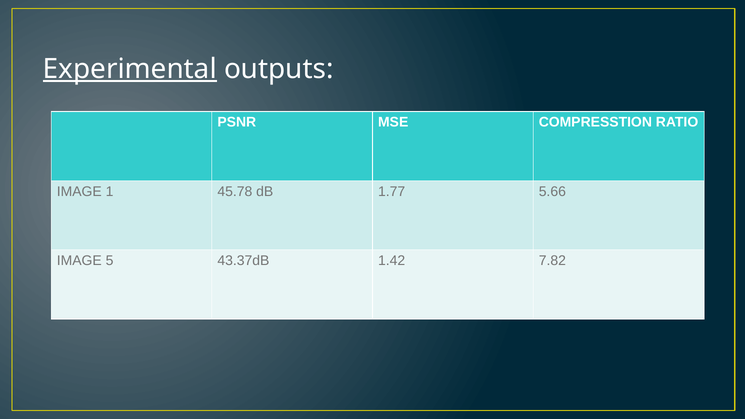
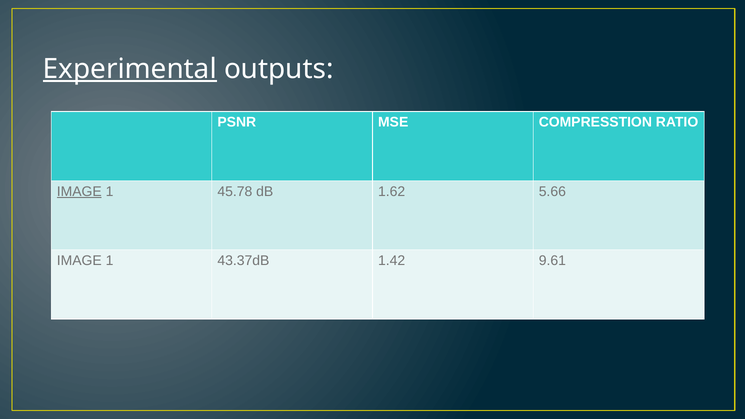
IMAGE underline: none -> present (79, 192)
1.77: 1.77 -> 1.62 (392, 192)
5: 5 -> 1 (110, 261)
7.82: 7.82 -> 9.61 (552, 261)
